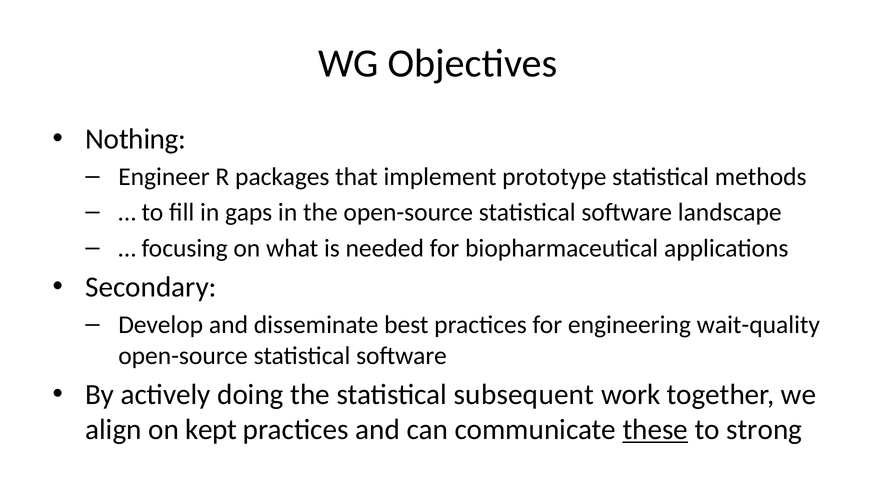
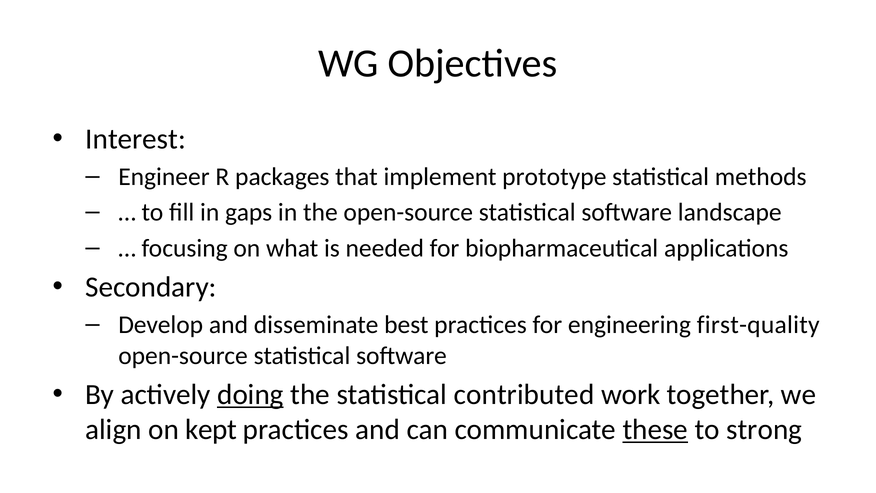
Nothing: Nothing -> Interest (136, 139)
wait-quality: wait-quality -> first-quality (758, 325)
doing underline: none -> present (250, 394)
subsequent: subsequent -> contributed (524, 394)
